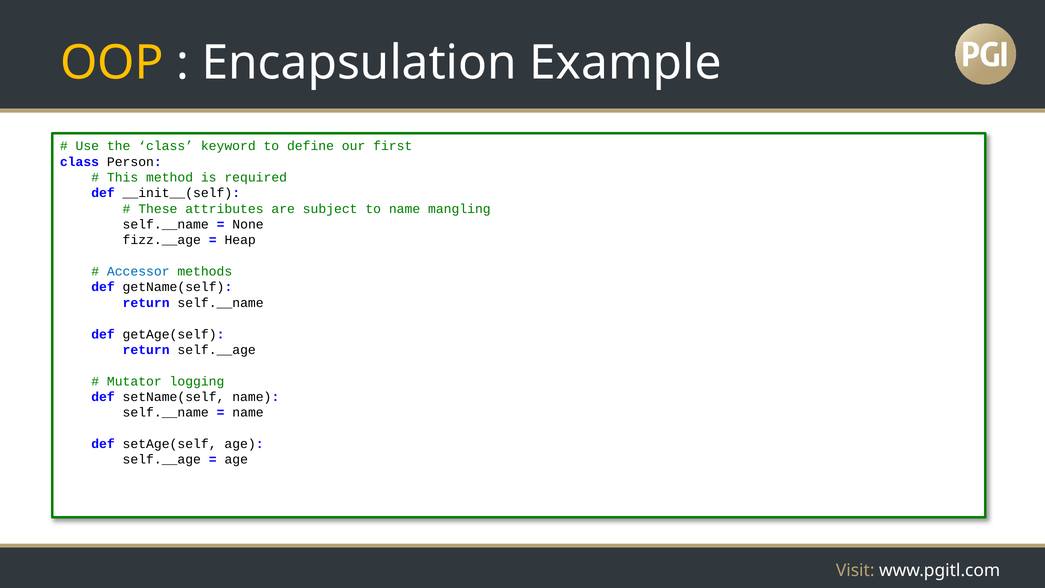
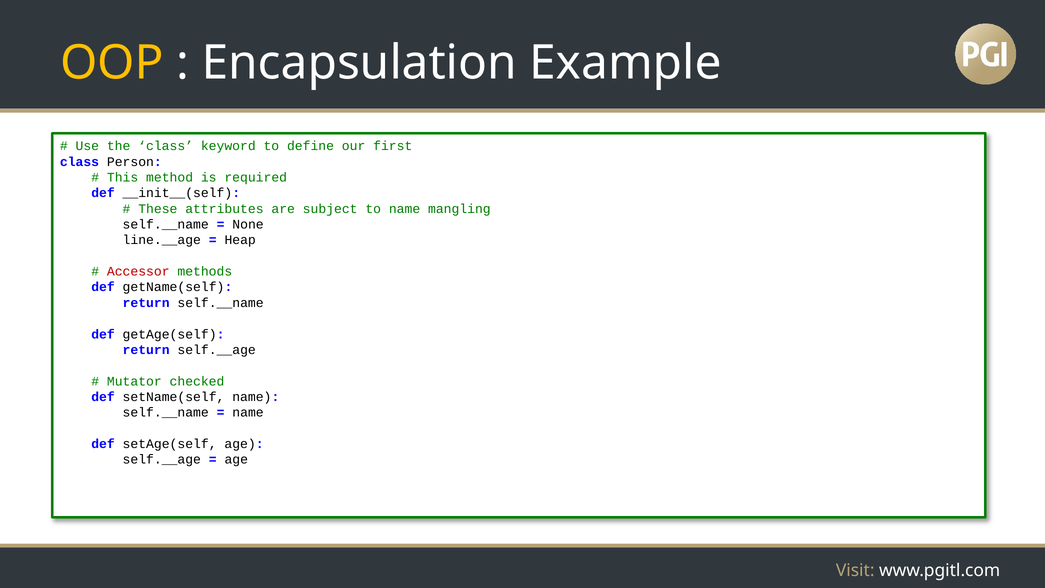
fizz.__age: fizz.__age -> line.__age (162, 240)
Accessor colour: blue -> red (138, 271)
logging: logging -> checked (197, 381)
